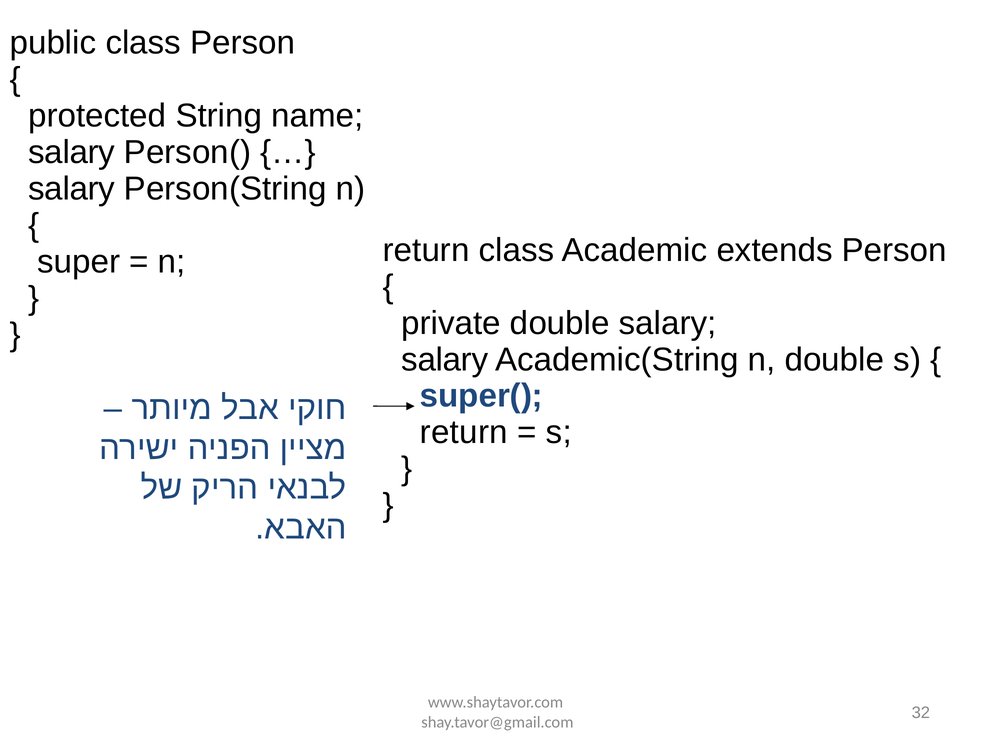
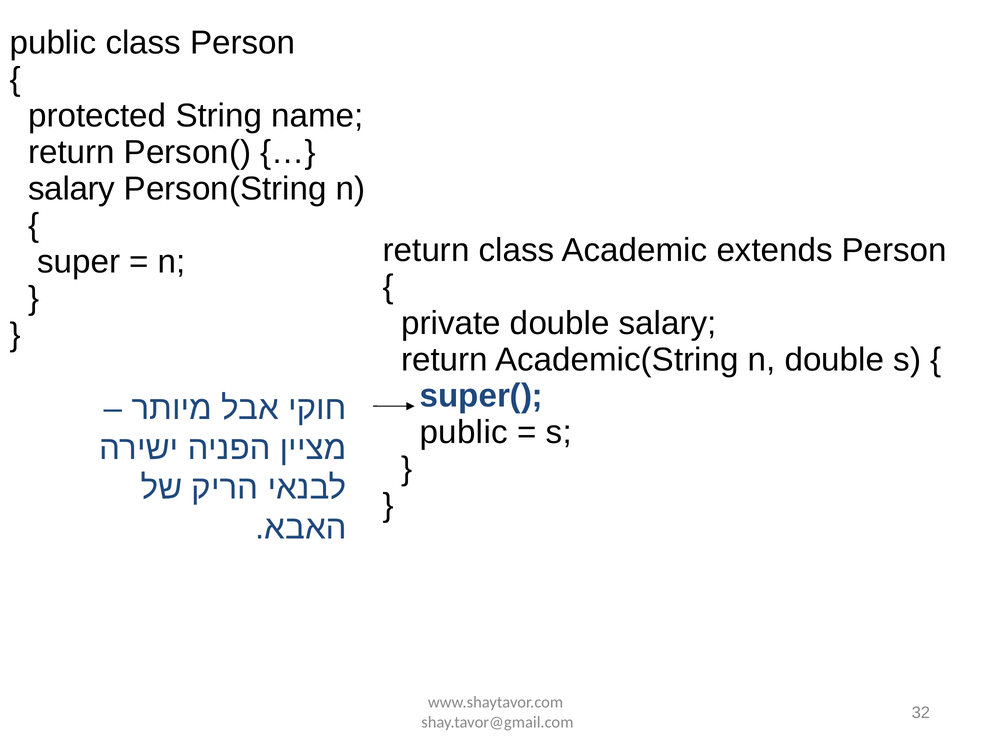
salary: salary -> return (71, 152)
salary: salary -> return (445, 360)
return: return -> public (464, 433)
